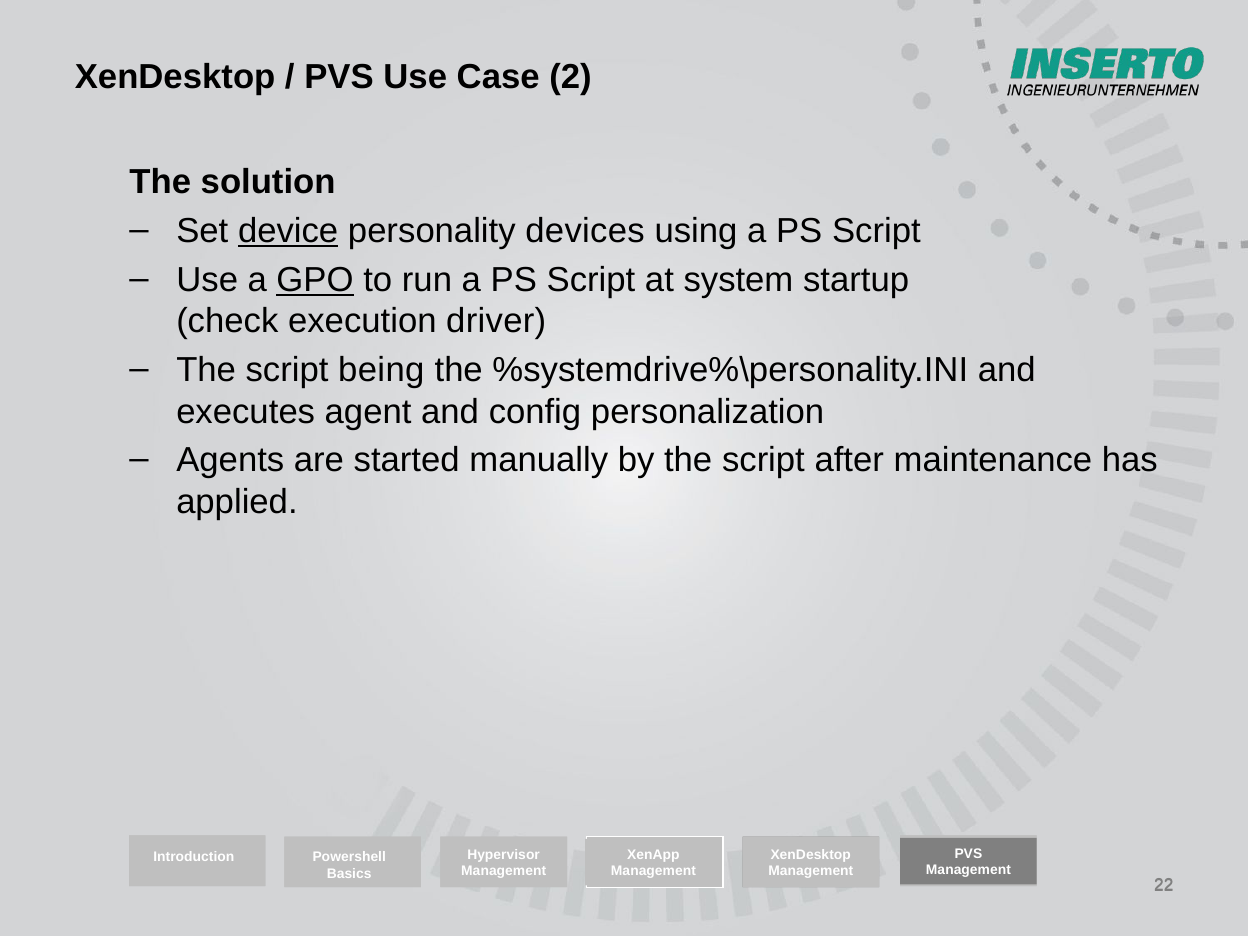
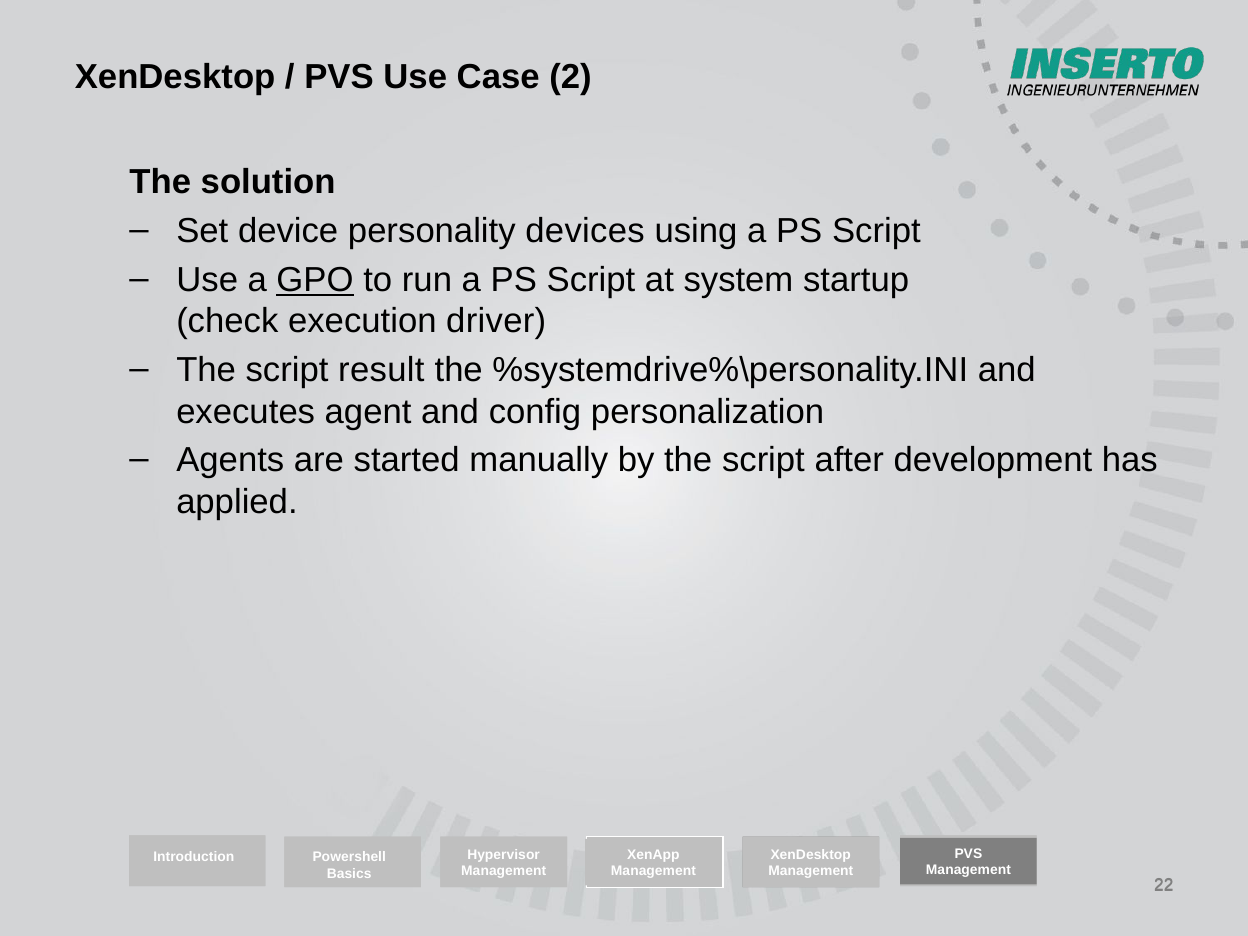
device underline: present -> none (288, 231)
being: being -> result (381, 370)
maintenance: maintenance -> development (993, 460)
